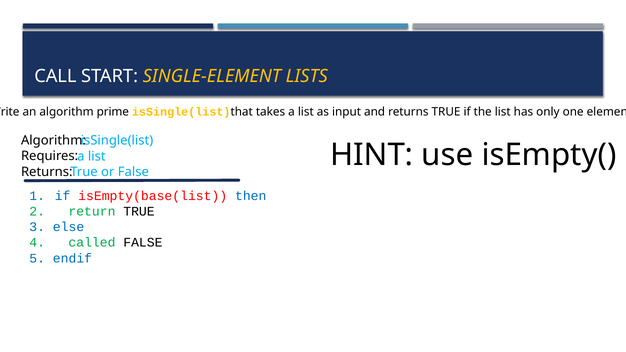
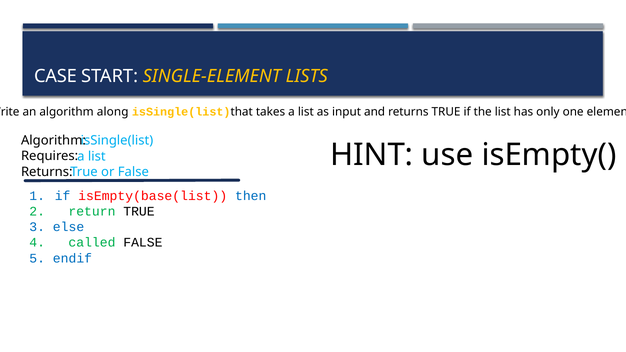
CALL: CALL -> CASE (55, 76)
prime: prime -> along (113, 112)
